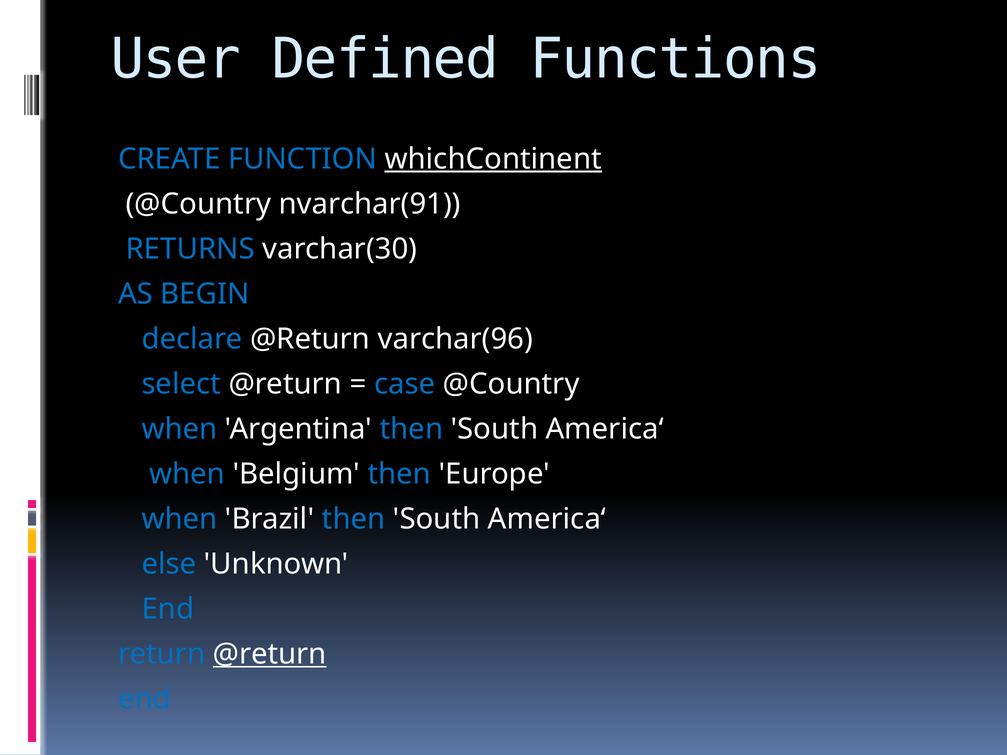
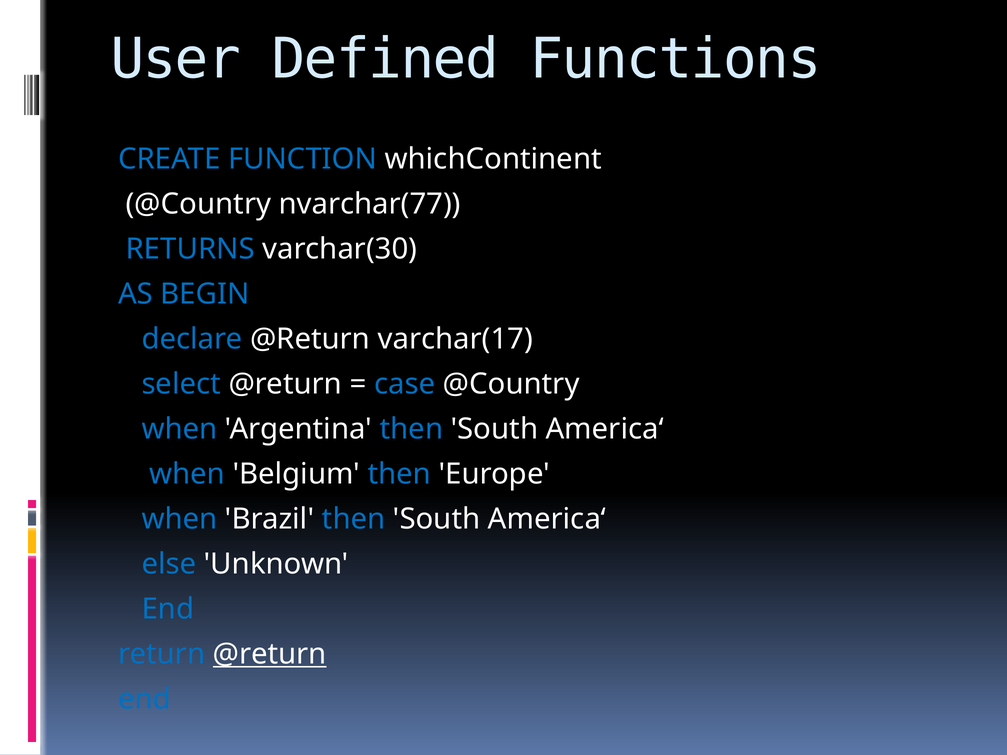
whichContinent underline: present -> none (493, 159)
nvarchar(91: nvarchar(91 -> nvarchar(77 (370, 204)
varchar(96: varchar(96 -> varchar(17 (455, 339)
